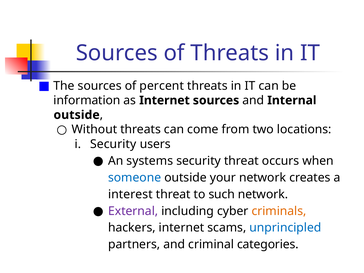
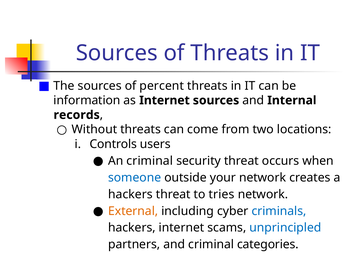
outside: outside -> records (77, 115)
Security: Security -> Controls (113, 144)
An systems: systems -> criminal (150, 161)
interest: interest -> hackers (130, 194)
such: such -> tries (222, 194)
External colour: purple -> orange (133, 211)
criminals colour: orange -> blue (279, 211)
